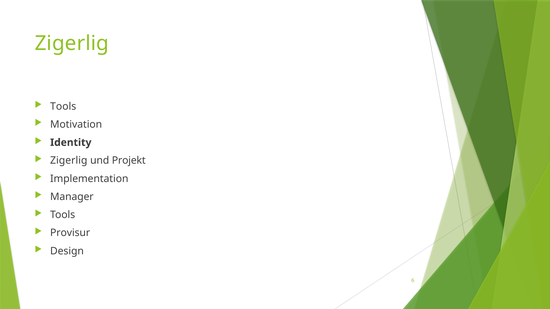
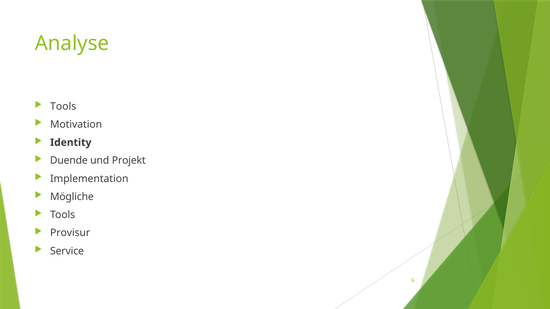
Zigerlig: Zigerlig -> Analyse (72, 43)
Zigerlig: Zigerlig -> Duende (69, 161)
Manager: Manager -> Mögliche (72, 197)
Design: Design -> Service (67, 251)
